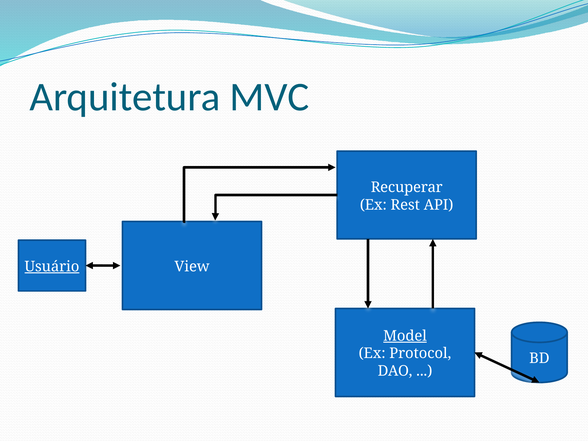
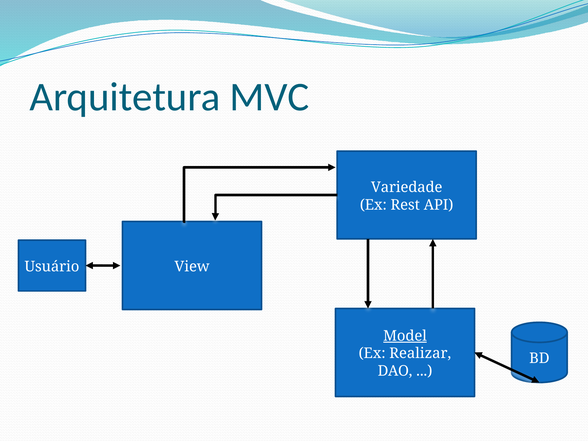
Recuperar: Recuperar -> Variedade (407, 187)
Usuário underline: present -> none (52, 267)
Protocol: Protocol -> Realizar (420, 353)
